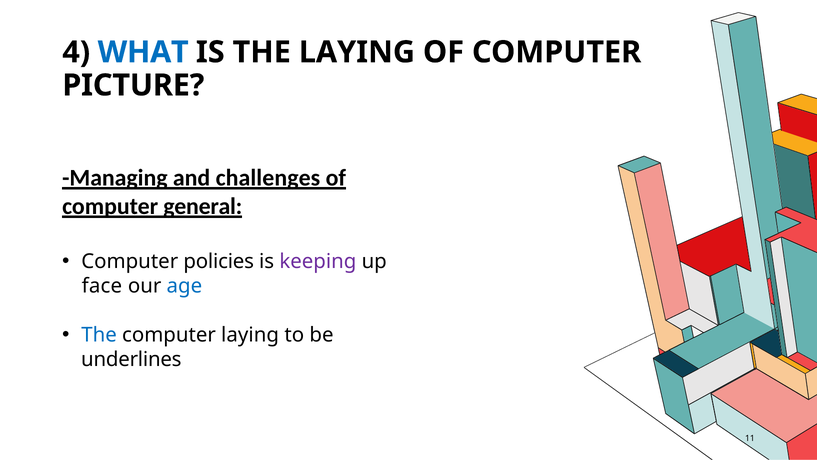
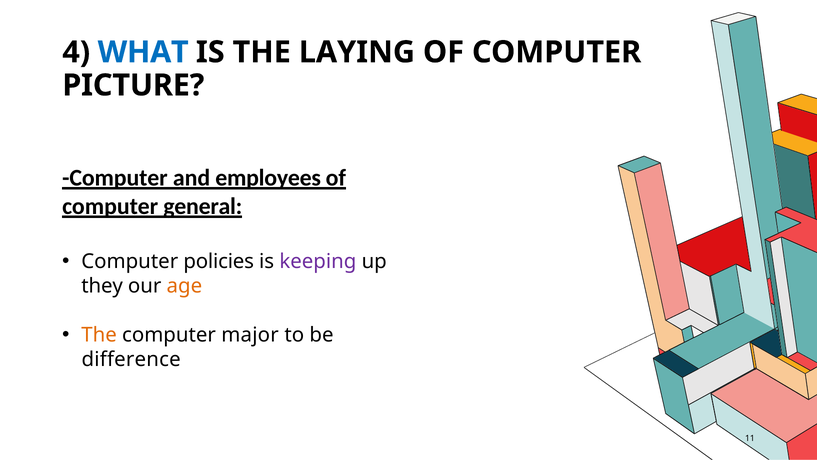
Managing: Managing -> Computer (115, 178)
challenges: challenges -> employees (268, 178)
face: face -> they (102, 286)
age colour: blue -> orange (184, 286)
The colour: blue -> orange (99, 335)
computer laying: laying -> major (250, 335)
underlines: underlines -> difference (131, 359)
